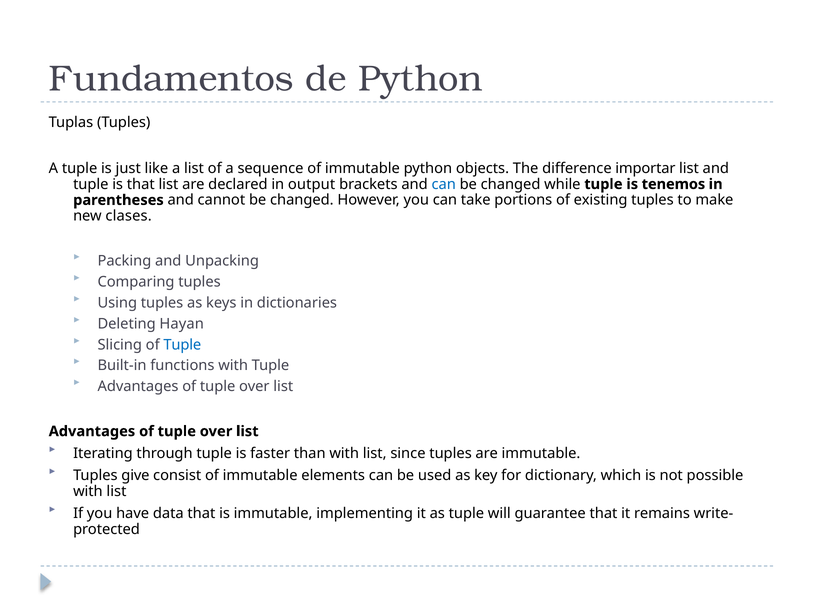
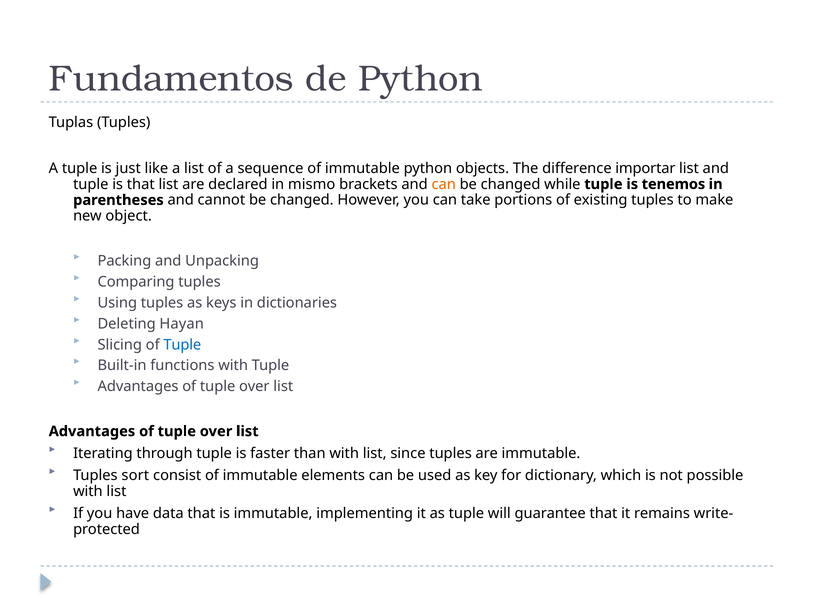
output: output -> mismo (312, 184)
can colour: blue -> orange (444, 184)
clases: clases -> object (129, 216)
give: give -> sort (135, 475)
